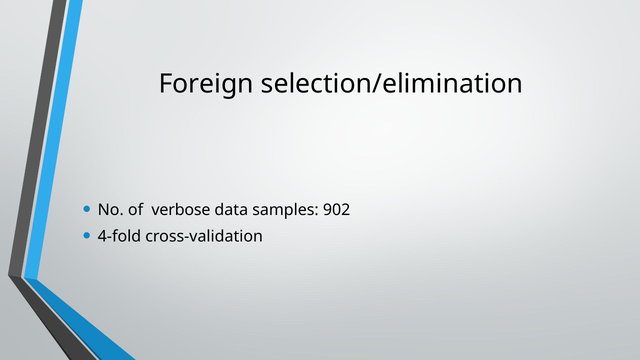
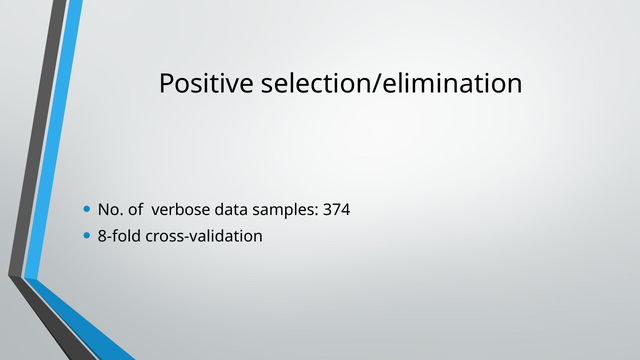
Foreign: Foreign -> Positive (206, 84)
902: 902 -> 374 (337, 210)
4-fold: 4-fold -> 8-fold (119, 236)
